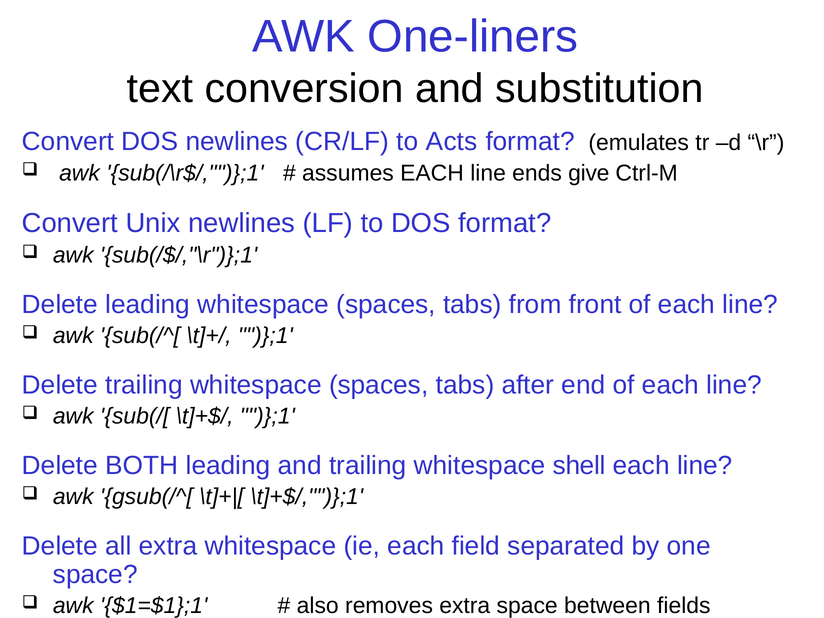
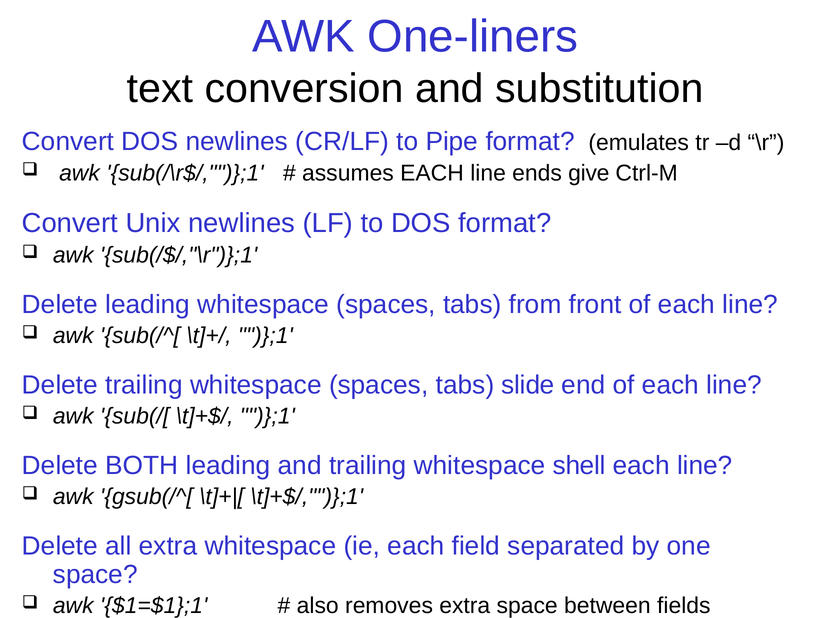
Acts: Acts -> Pipe (452, 142)
after: after -> slide (528, 385)
